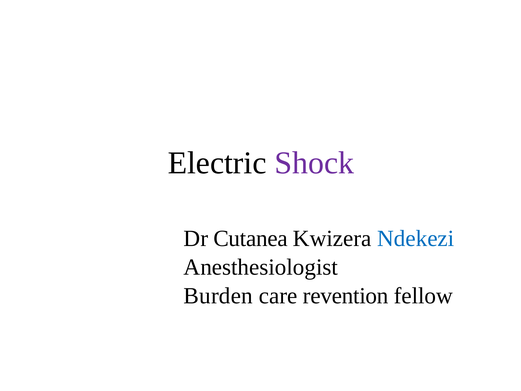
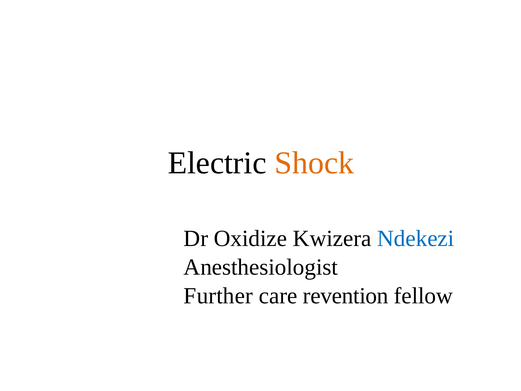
Shock colour: purple -> orange (314, 163)
Cutanea: Cutanea -> Oxidize (250, 239)
Burden: Burden -> Further (218, 296)
